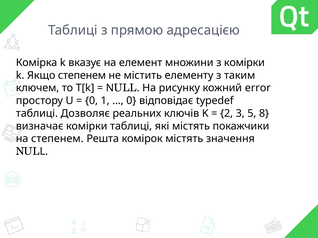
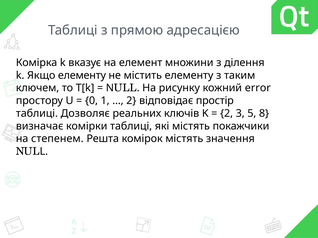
з комірки: комірки -> ділення (244, 63)
Якщо степенем: степенем -> елементу (82, 75)
0: 0 -> 2 (131, 101)
typedef: typedef -> простір (215, 101)
